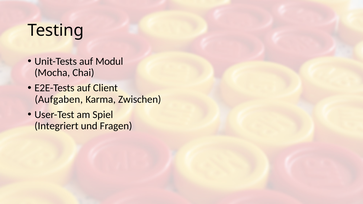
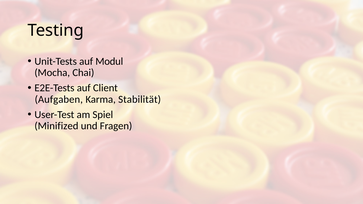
Zwischen: Zwischen -> Stabilität (140, 99)
Integriert: Integriert -> Minifized (56, 126)
